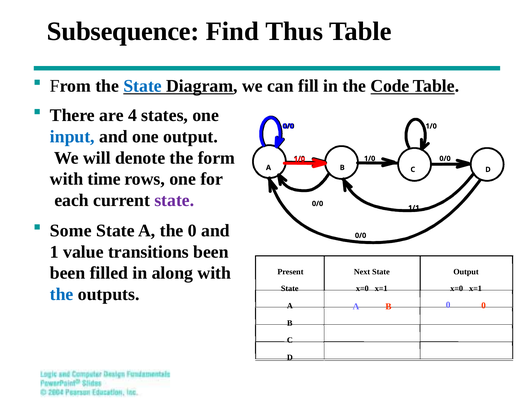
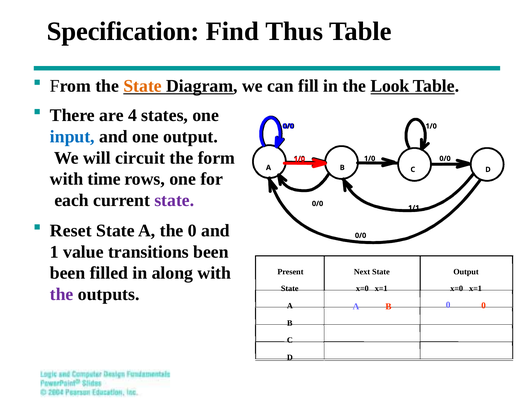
Subsequence: Subsequence -> Specification (123, 32)
State colour: blue -> orange (143, 86)
Code: Code -> Look (390, 86)
denote: denote -> circuit (140, 158)
Some: Some -> Reset (71, 231)
the colour: blue -> purple (62, 294)
